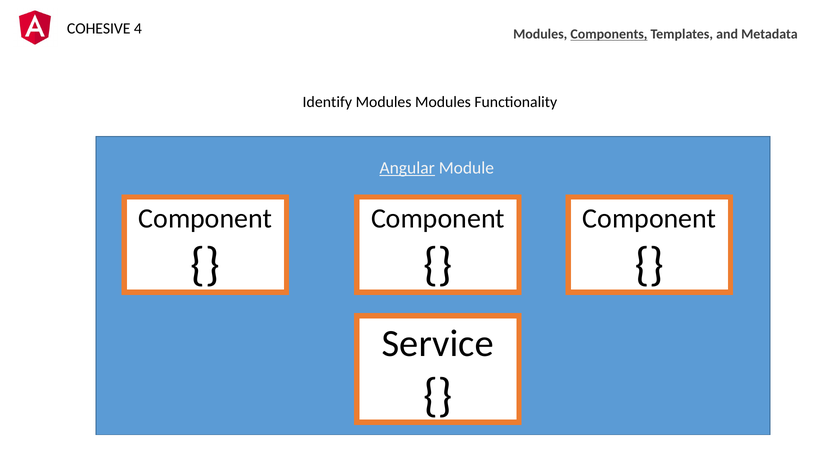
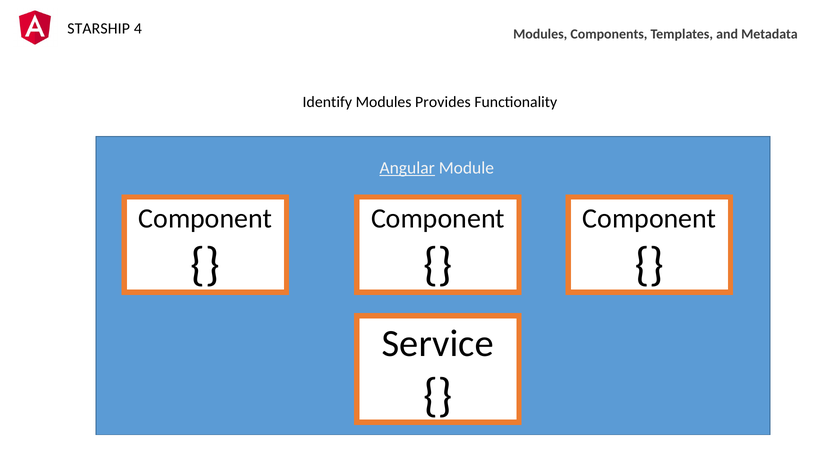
COHESIVE: COHESIVE -> STARSHIP (99, 29)
Components underline: present -> none (609, 34)
Modules Modules: Modules -> Provides (443, 102)
